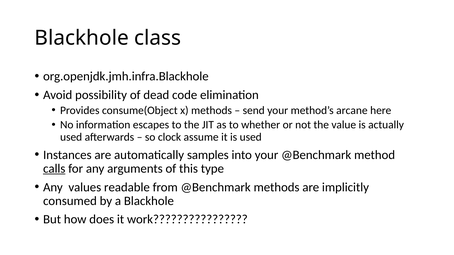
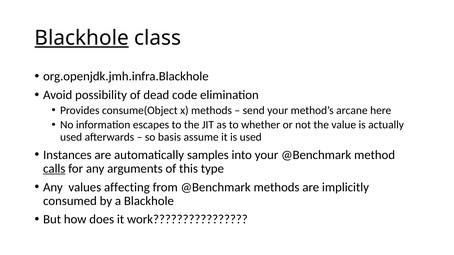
Blackhole underline: none -> present (82, 38)
clock: clock -> basis (169, 137)
readable: readable -> affecting (127, 187)
